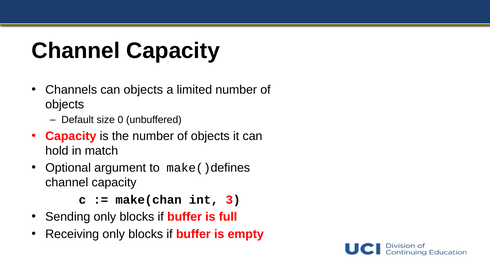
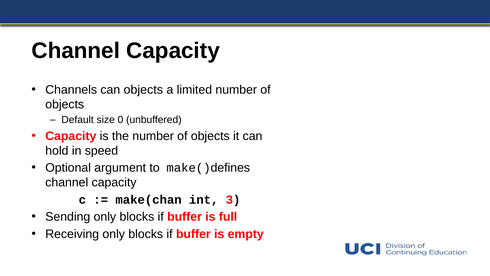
match: match -> speed (101, 151)
